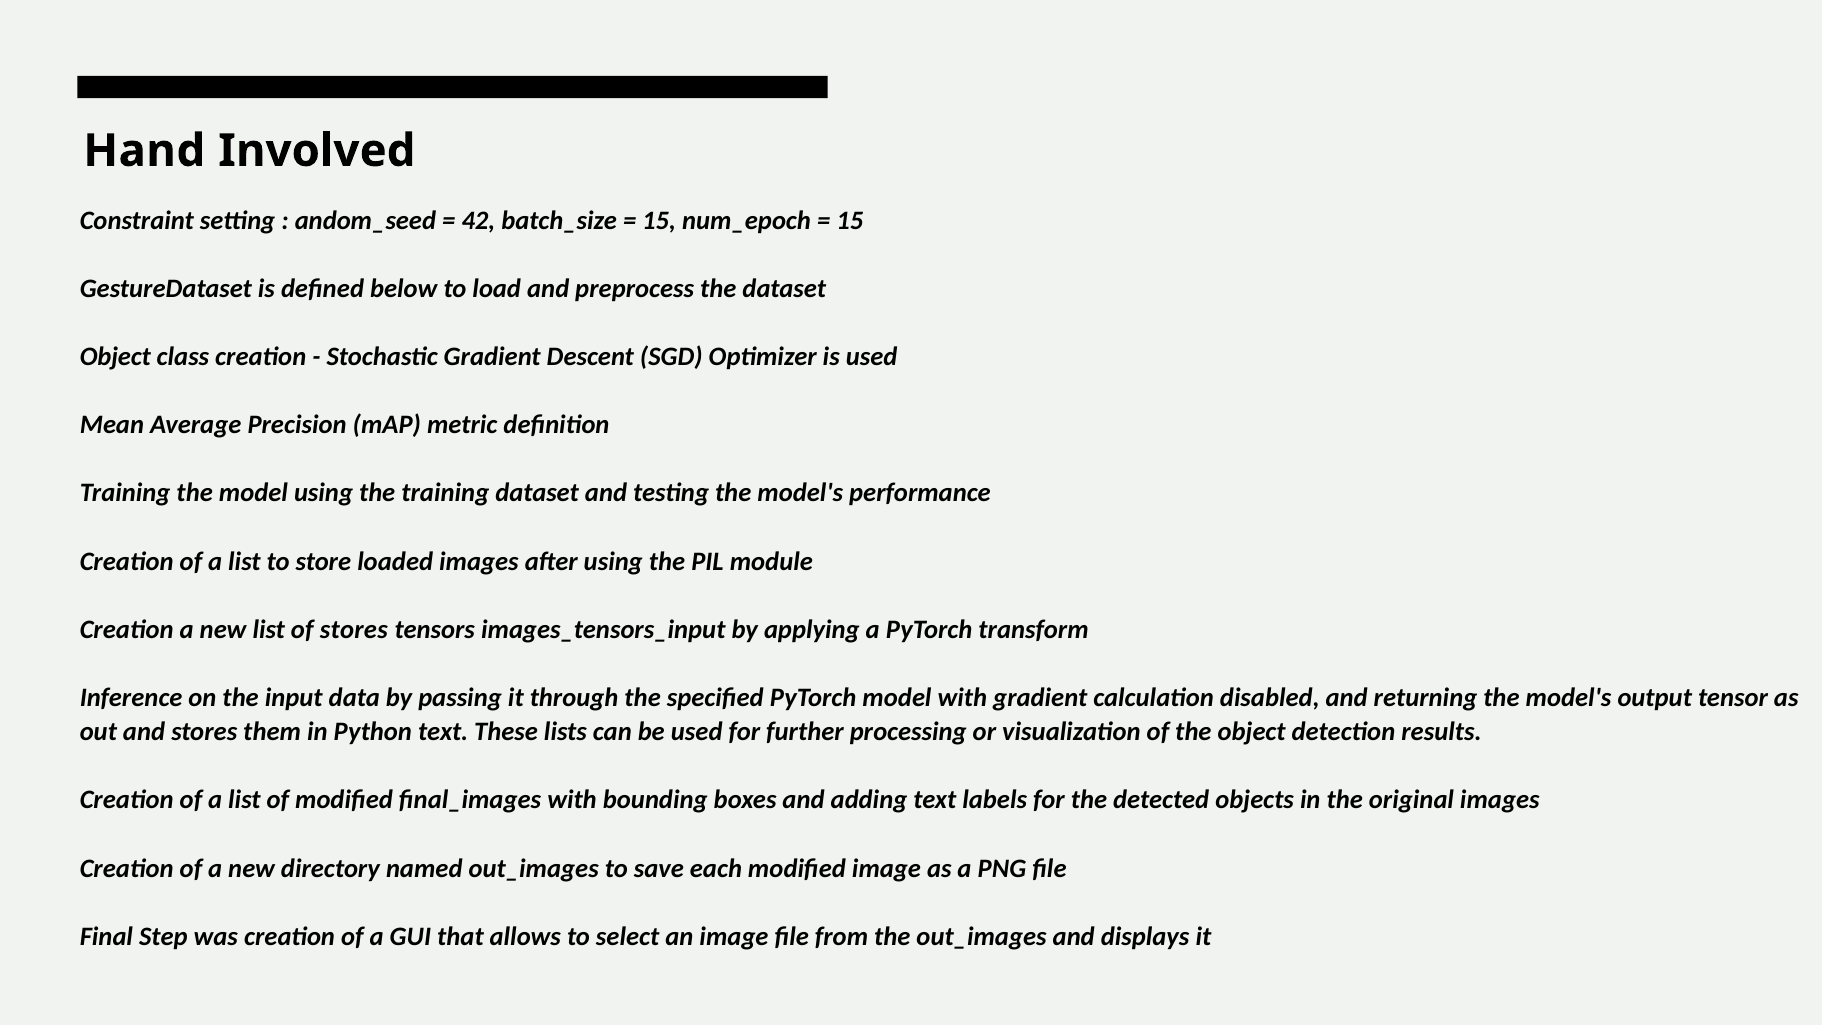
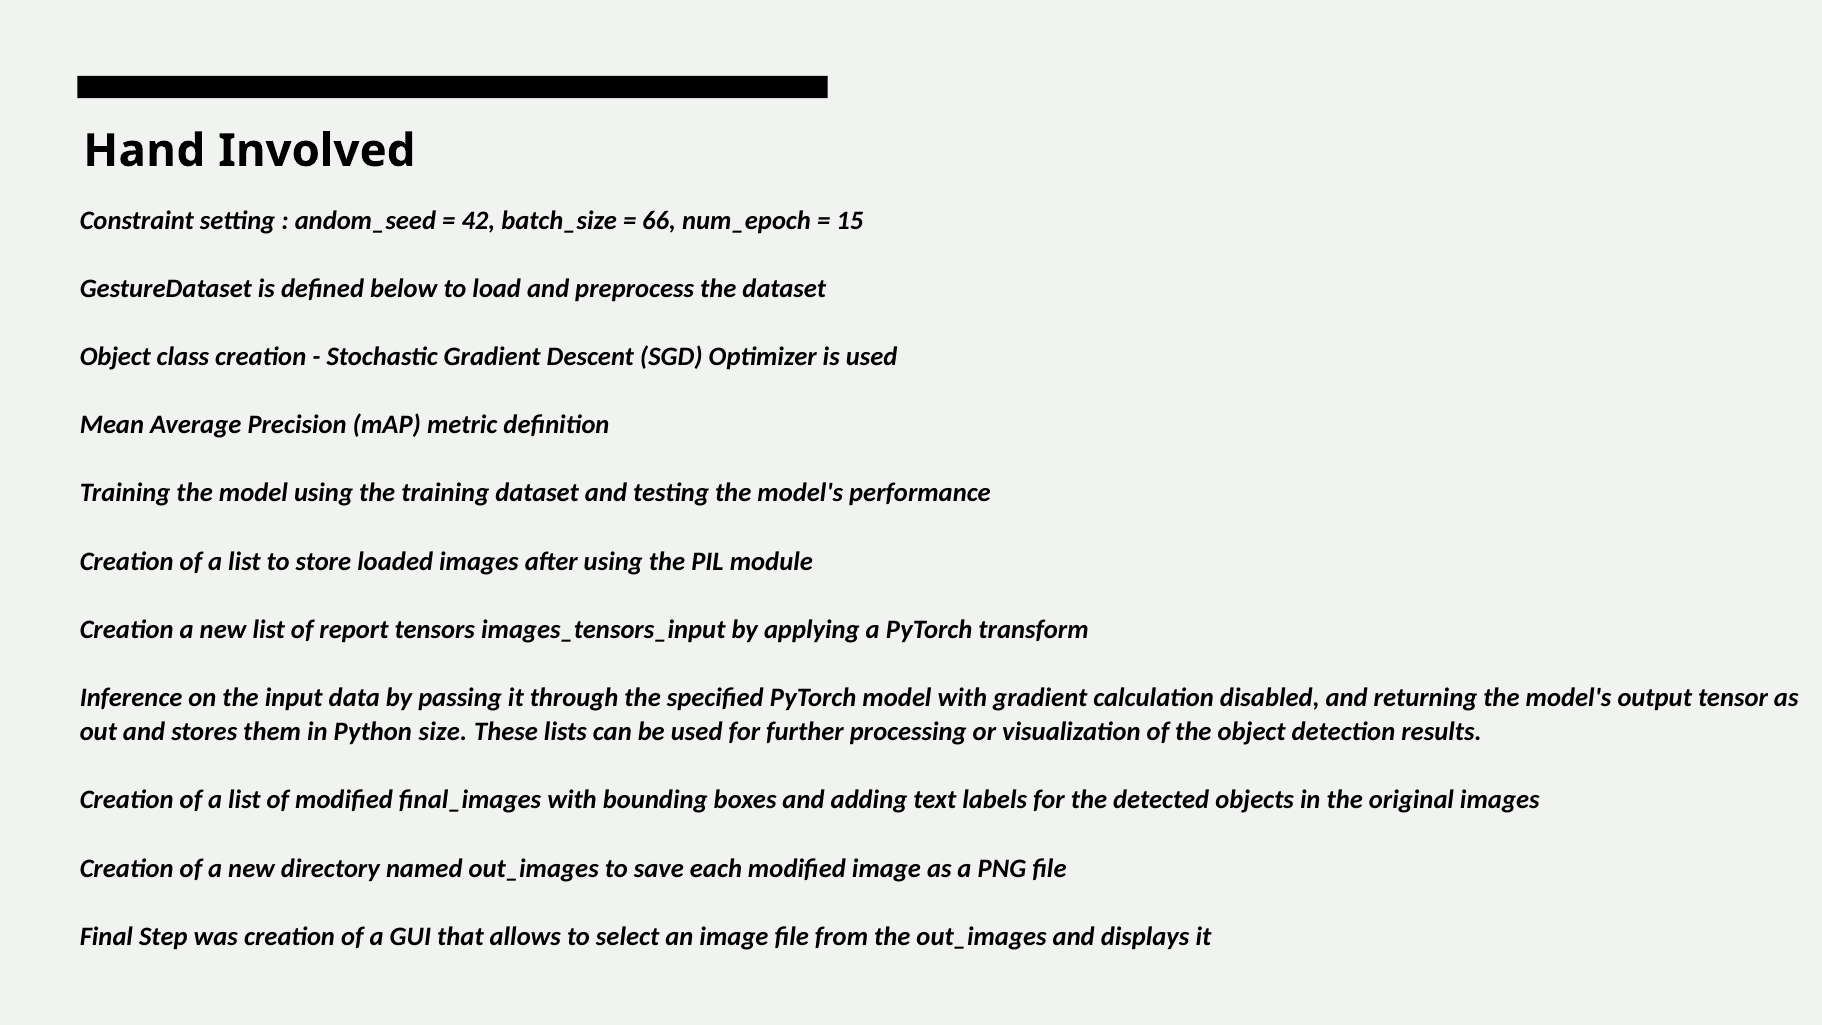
15: 15 -> 66 (659, 220)
of stores: stores -> report (354, 630)
Python text: text -> size (443, 732)
